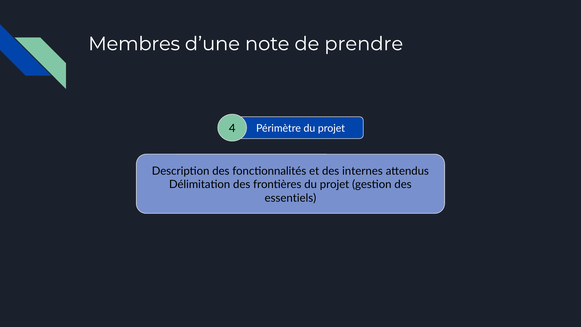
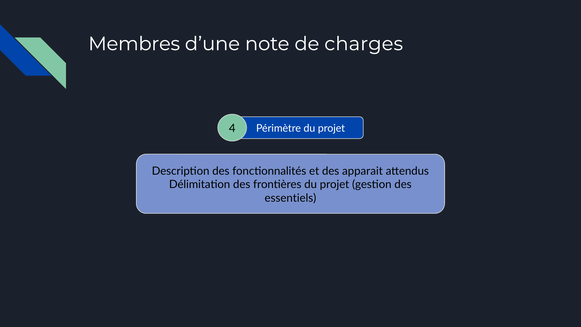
prendre: prendre -> charges (364, 44)
internes: internes -> apparait (362, 171)
